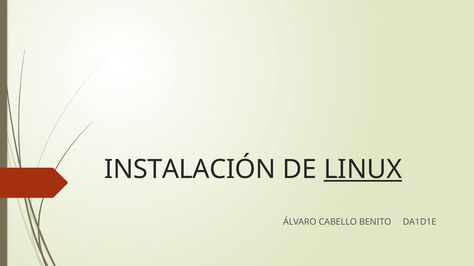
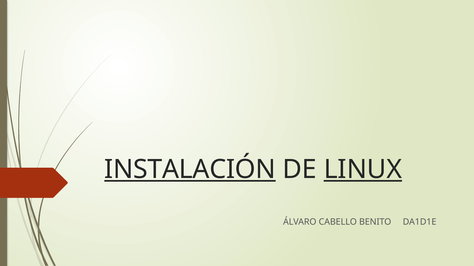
INSTALACIÓN underline: none -> present (190, 170)
